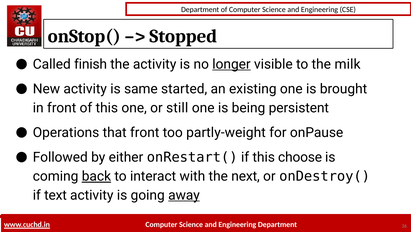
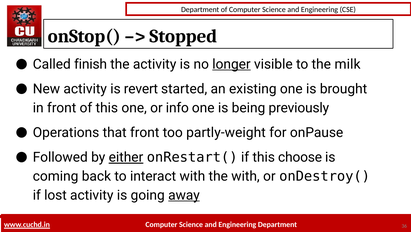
same: same -> revert (141, 89)
still: still -> info (177, 107)
persistent: persistent -> previously (299, 107)
either underline: none -> present (126, 157)
back underline: present -> none (96, 176)
the next: next -> with (245, 176)
text: text -> lost (55, 195)
